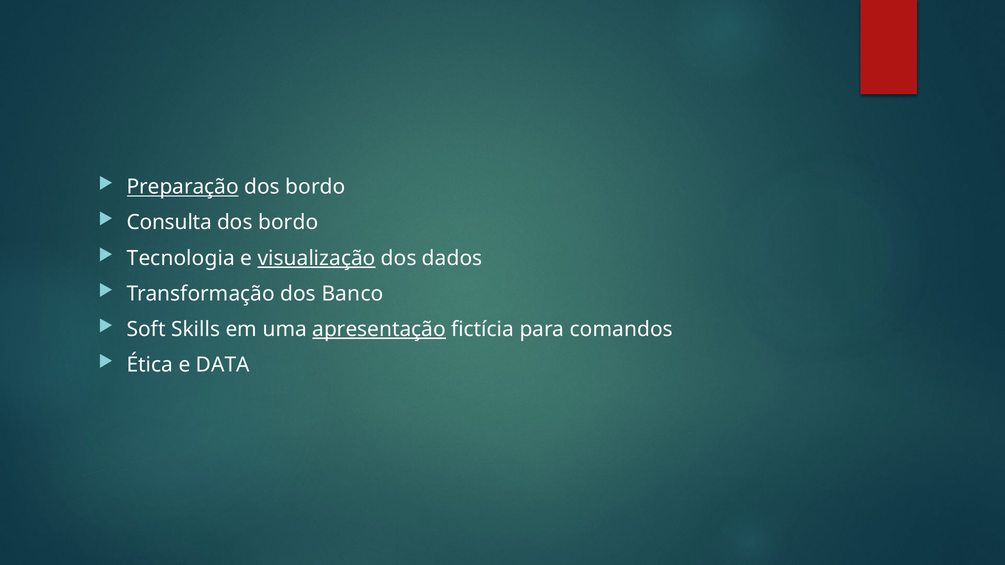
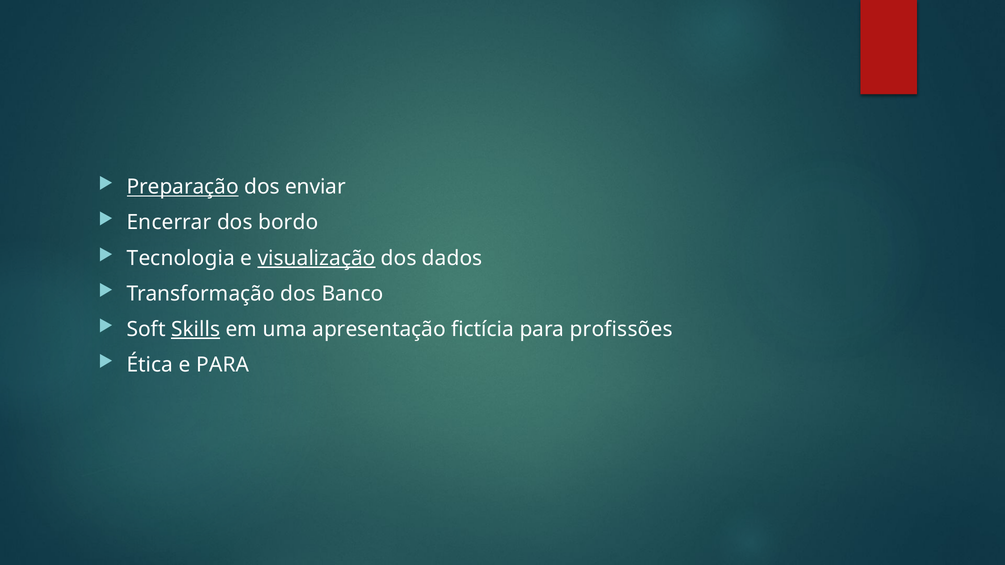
bordo: bordo -> enviar (315, 187)
Consulta: Consulta -> Encerrar (169, 223)
Skills underline: none -> present (196, 329)
apresentação underline: present -> none (379, 329)
comandos: comandos -> profissões (621, 329)
e DATA: DATA -> PARA (223, 365)
